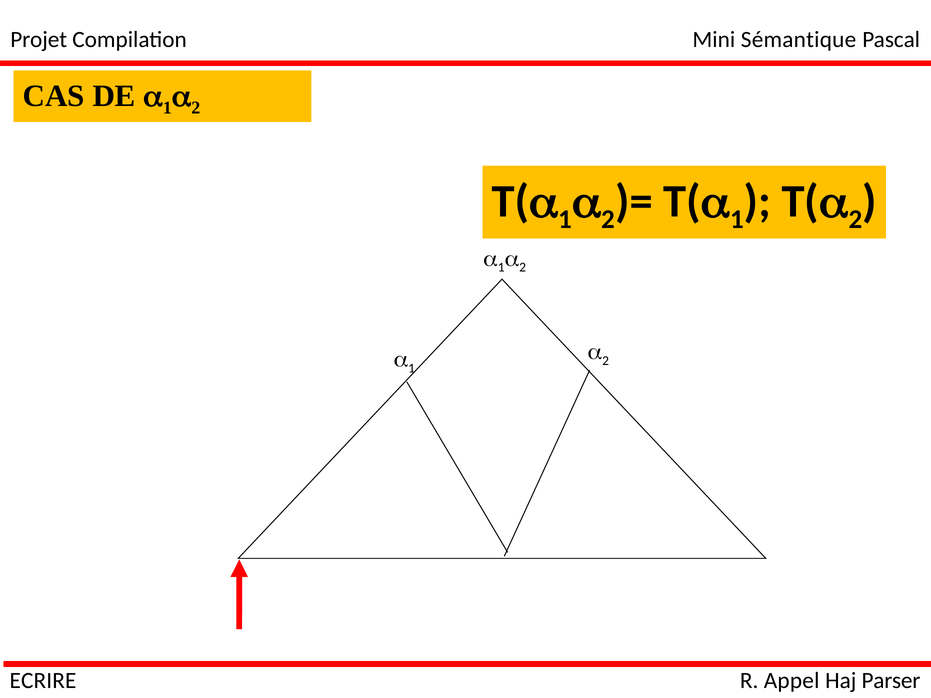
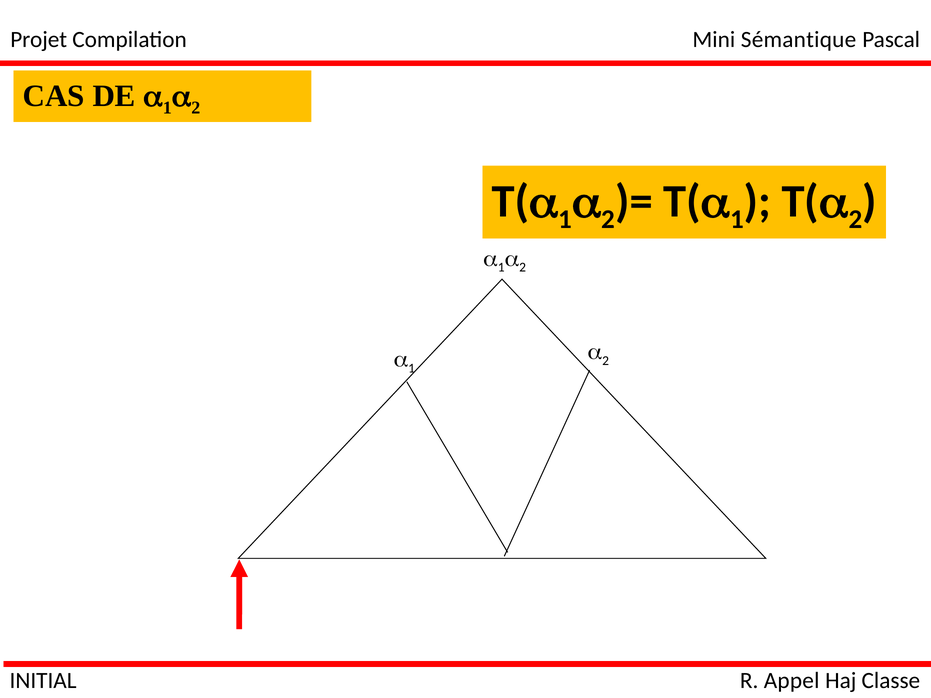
ECRIRE: ECRIRE -> INITIAL (43, 681)
Parser: Parser -> Classe (891, 681)
